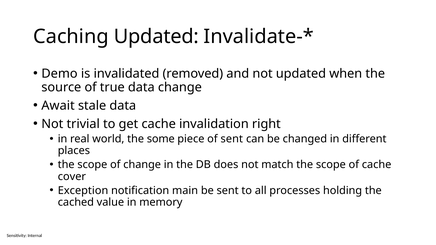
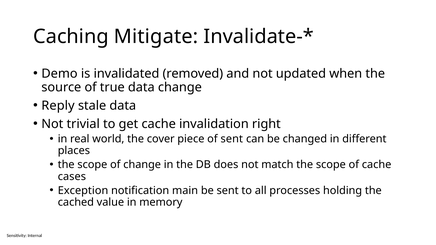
Caching Updated: Updated -> Mitigate (156, 37)
Await: Await -> Reply (58, 106)
some: some -> cover (161, 139)
cover: cover -> cases (72, 177)
